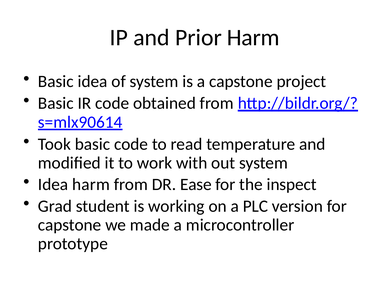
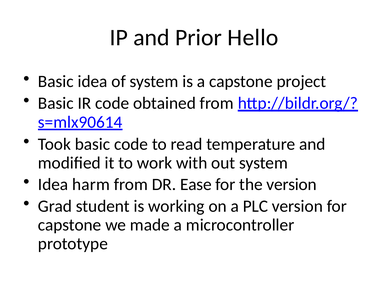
Prior Harm: Harm -> Hello (253, 38)
the inspect: inspect -> version (292, 185)
